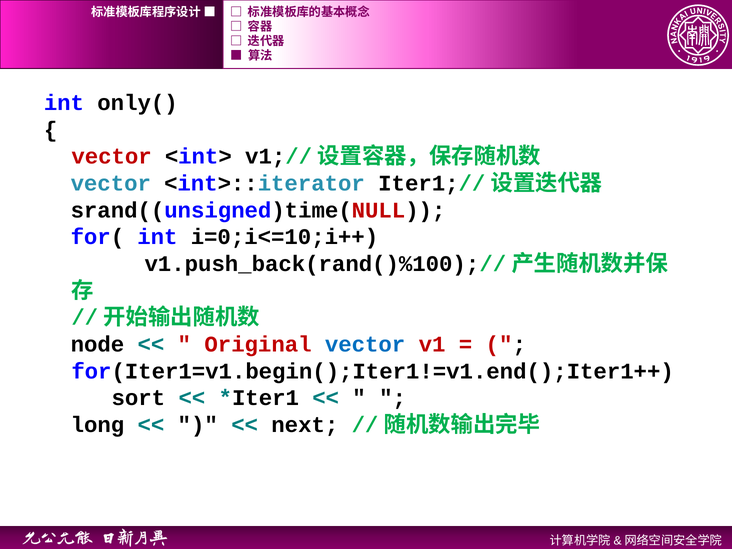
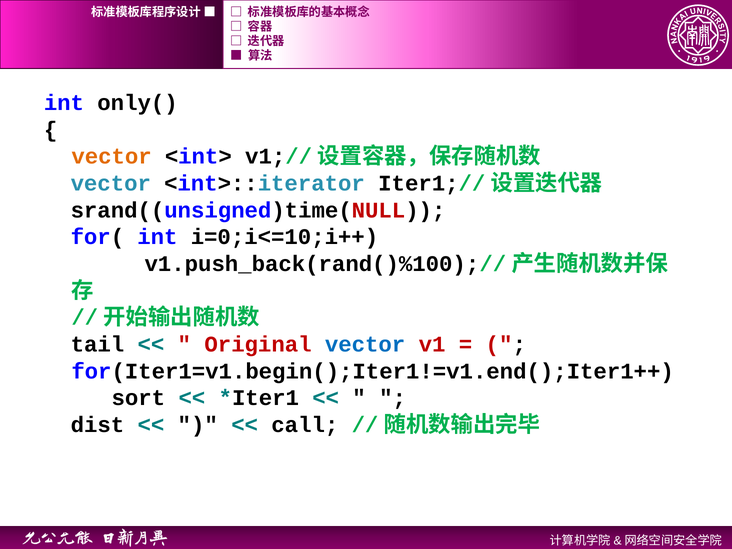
vector colour: red -> orange (112, 157)
node: node -> tail (97, 344)
long: long -> dist (97, 425)
next: next -> call (305, 425)
